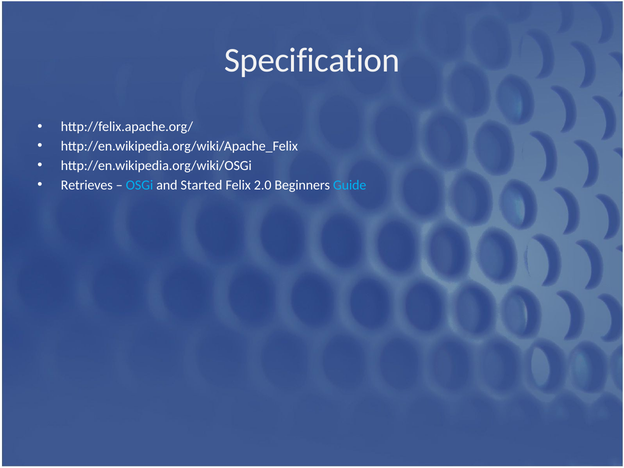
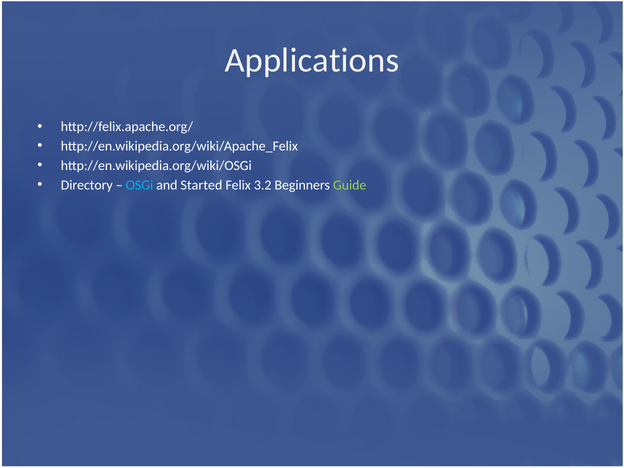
Specification: Specification -> Applications (312, 60)
Retrieves: Retrieves -> Directory (87, 185)
2.0: 2.0 -> 3.2 (263, 185)
Guide colour: light blue -> light green (350, 185)
